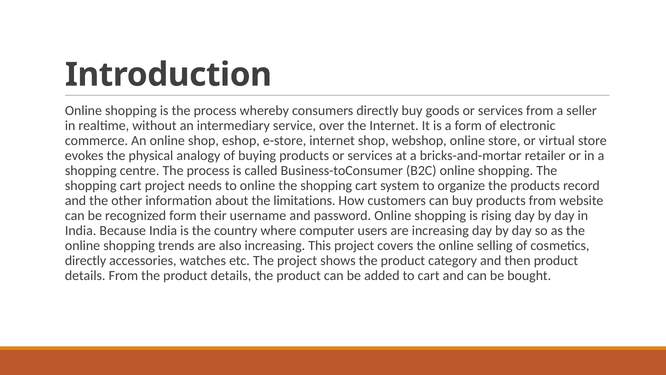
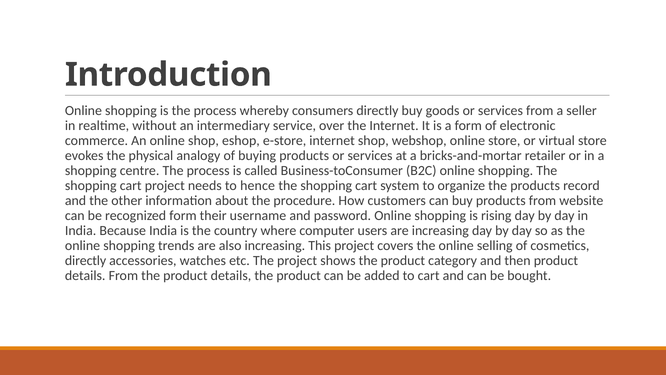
to online: online -> hence (258, 186)
limitations: limitations -> procedure (304, 201)
